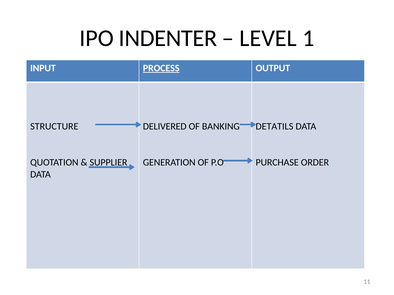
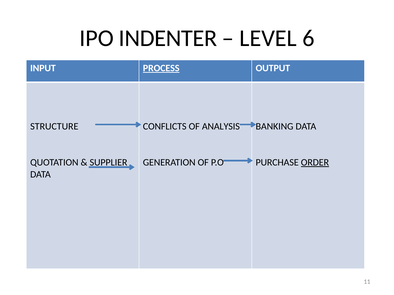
1: 1 -> 6 (308, 38)
DELIVERED: DELIVERED -> CONFLICTS (165, 127)
BANKING: BANKING -> ANALYSIS (221, 127)
DETATILS: DETATILS -> BANKING (275, 127)
ORDER underline: none -> present (315, 163)
